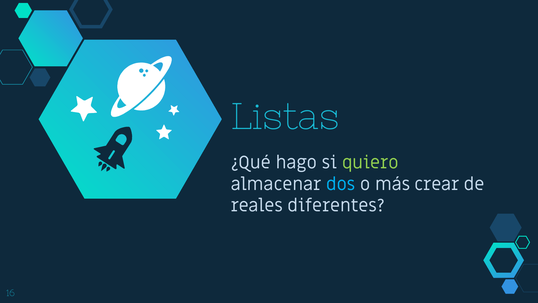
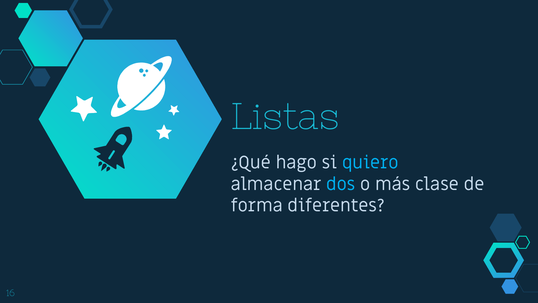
quiero colour: light green -> light blue (370, 162)
crear: crear -> clase (437, 184)
reales: reales -> forma (257, 205)
